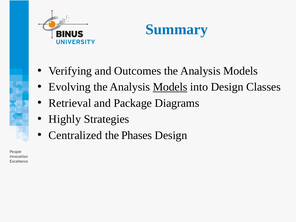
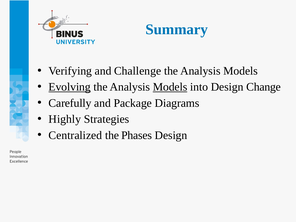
Outcomes: Outcomes -> Challenge (138, 71)
Evolving underline: none -> present (70, 87)
Classes: Classes -> Change (264, 87)
Retrieval: Retrieval -> Carefully (70, 103)
